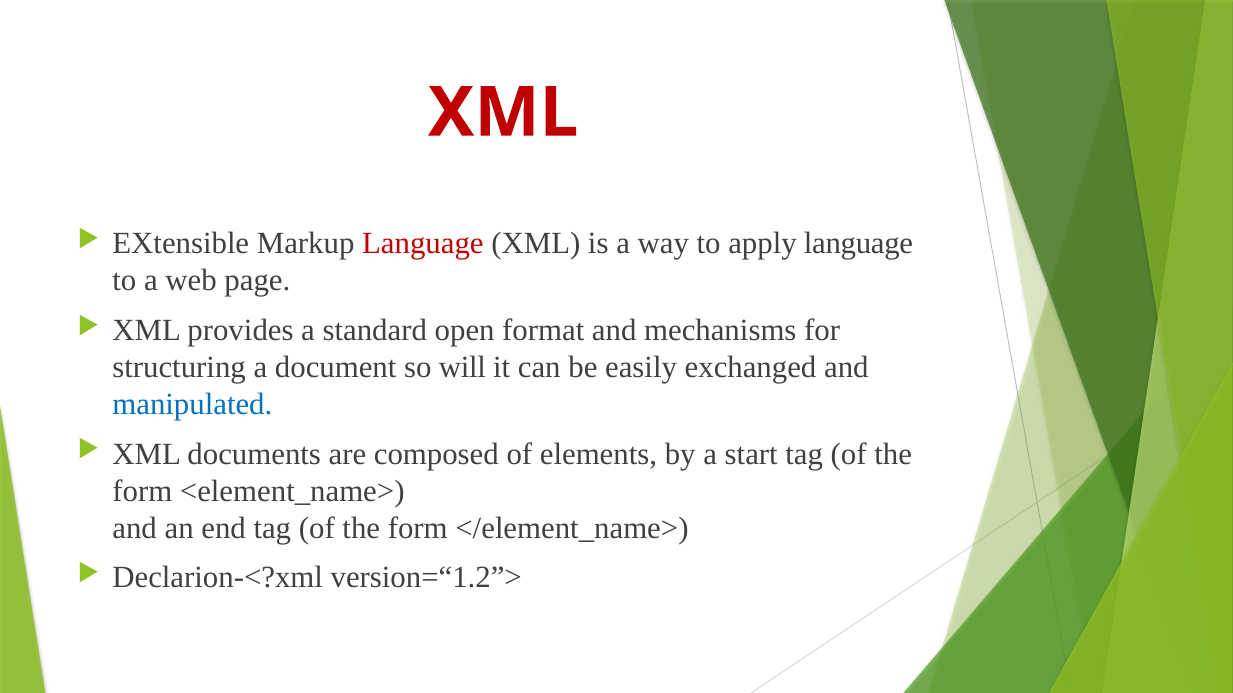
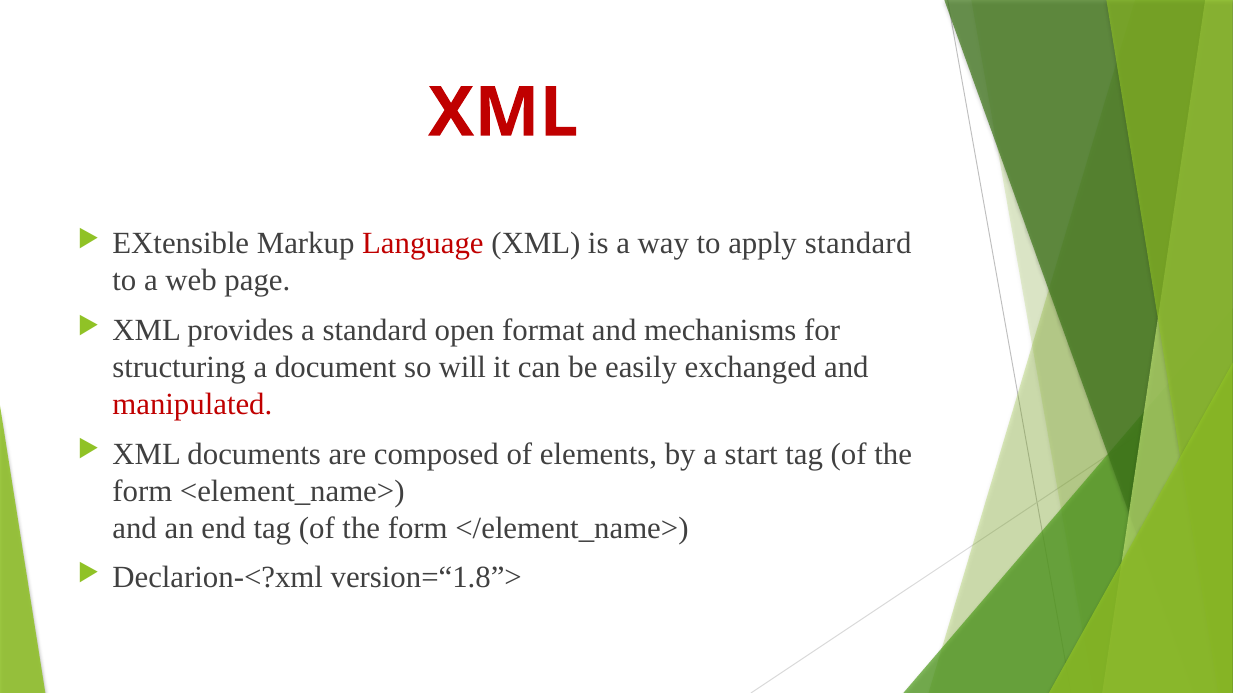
apply language: language -> standard (858, 244)
manipulated colour: blue -> red (192, 405)
version=“1.2”>: version=“1.2”> -> version=“1.8”> (426, 578)
